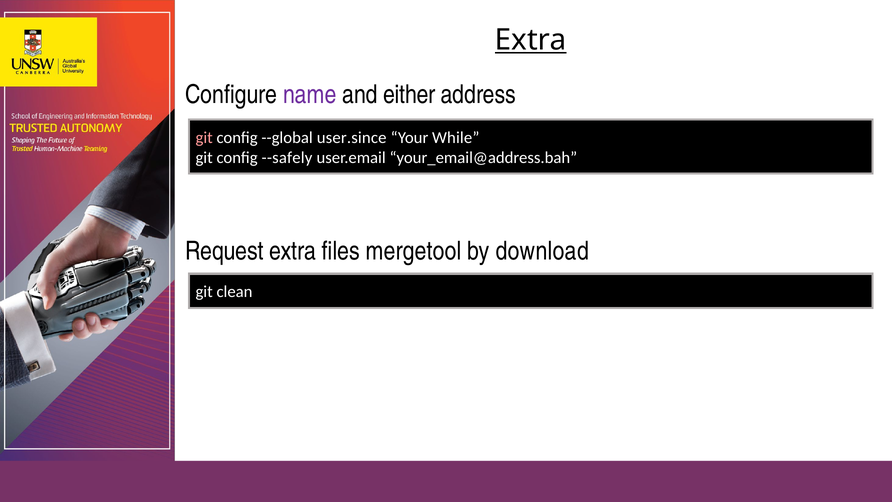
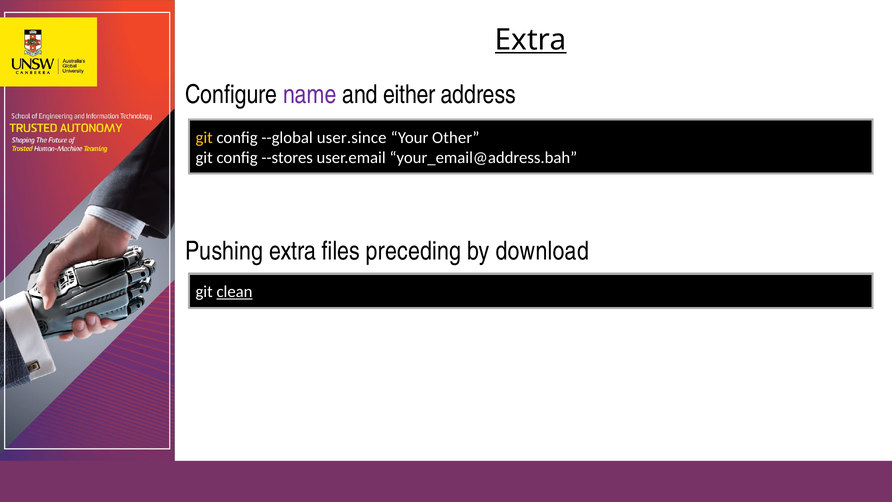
git colour: pink -> yellow (204, 137)
While: While -> Other (456, 137)
--safely: --safely -> --stores (287, 158)
Request: Request -> Pushing (224, 251)
mergetool: mergetool -> preceding (413, 251)
clean underline: none -> present (235, 292)
